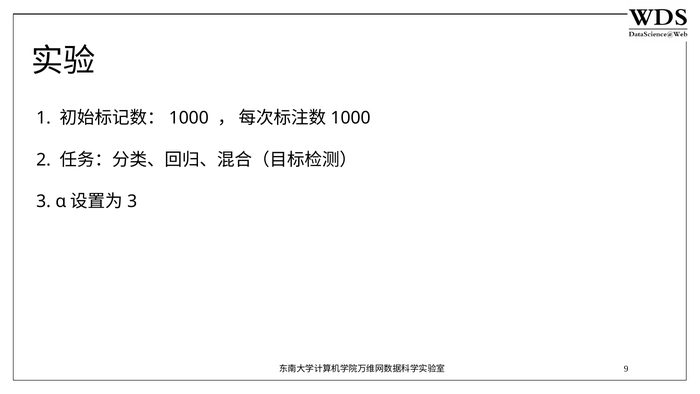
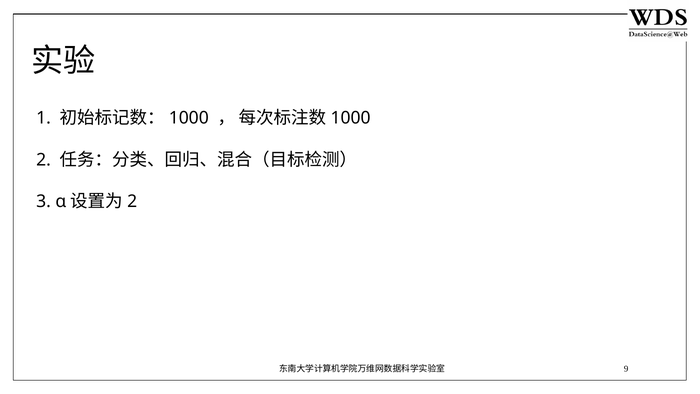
3: 3 -> 2 (132, 201)
